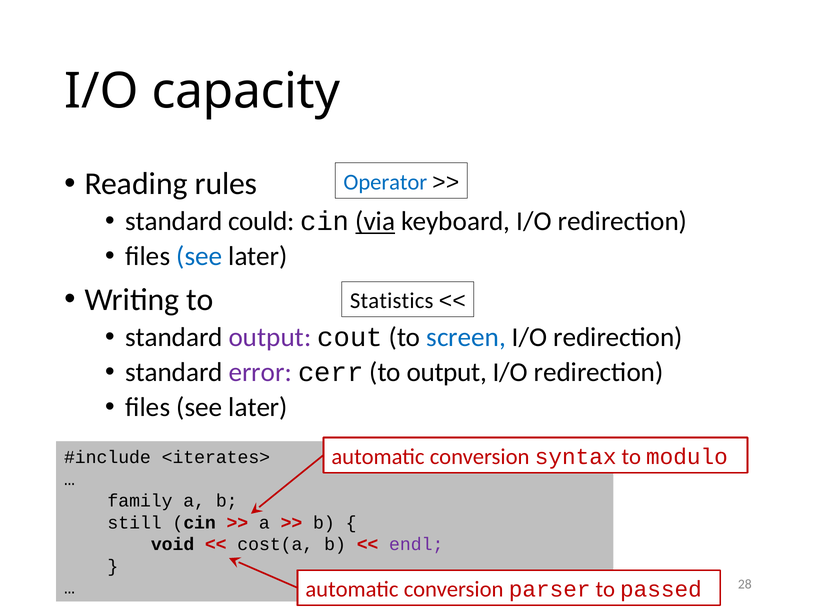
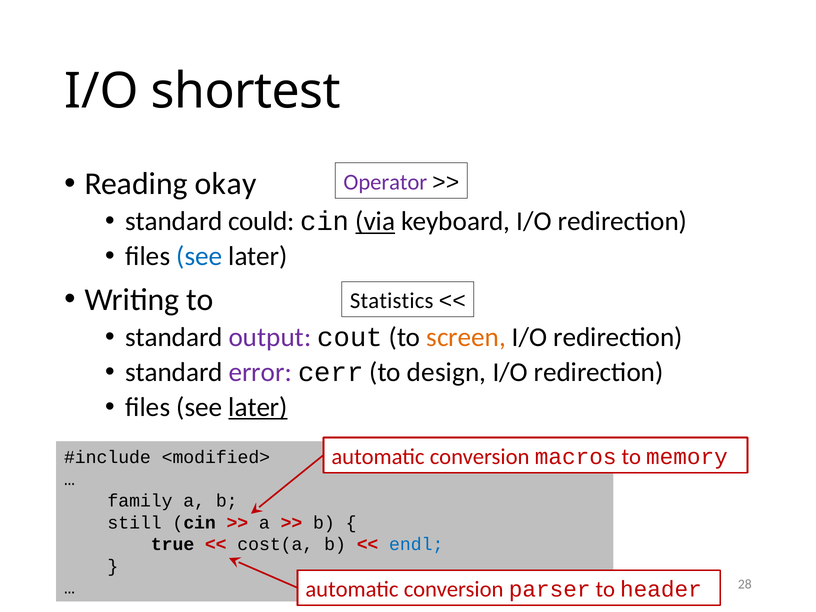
capacity: capacity -> shortest (246, 91)
rules: rules -> okay (226, 184)
Operator colour: blue -> purple (385, 182)
screen colour: blue -> orange (466, 337)
to output: output -> design (447, 372)
later underline: none -> present (258, 407)
syntax: syntax -> macros (576, 457)
modulo: modulo -> memory (687, 457)
<iterates>: <iterates> -> <modified> (216, 457)
void: void -> true (173, 544)
endl colour: purple -> blue (416, 544)
passed: passed -> header (661, 589)
